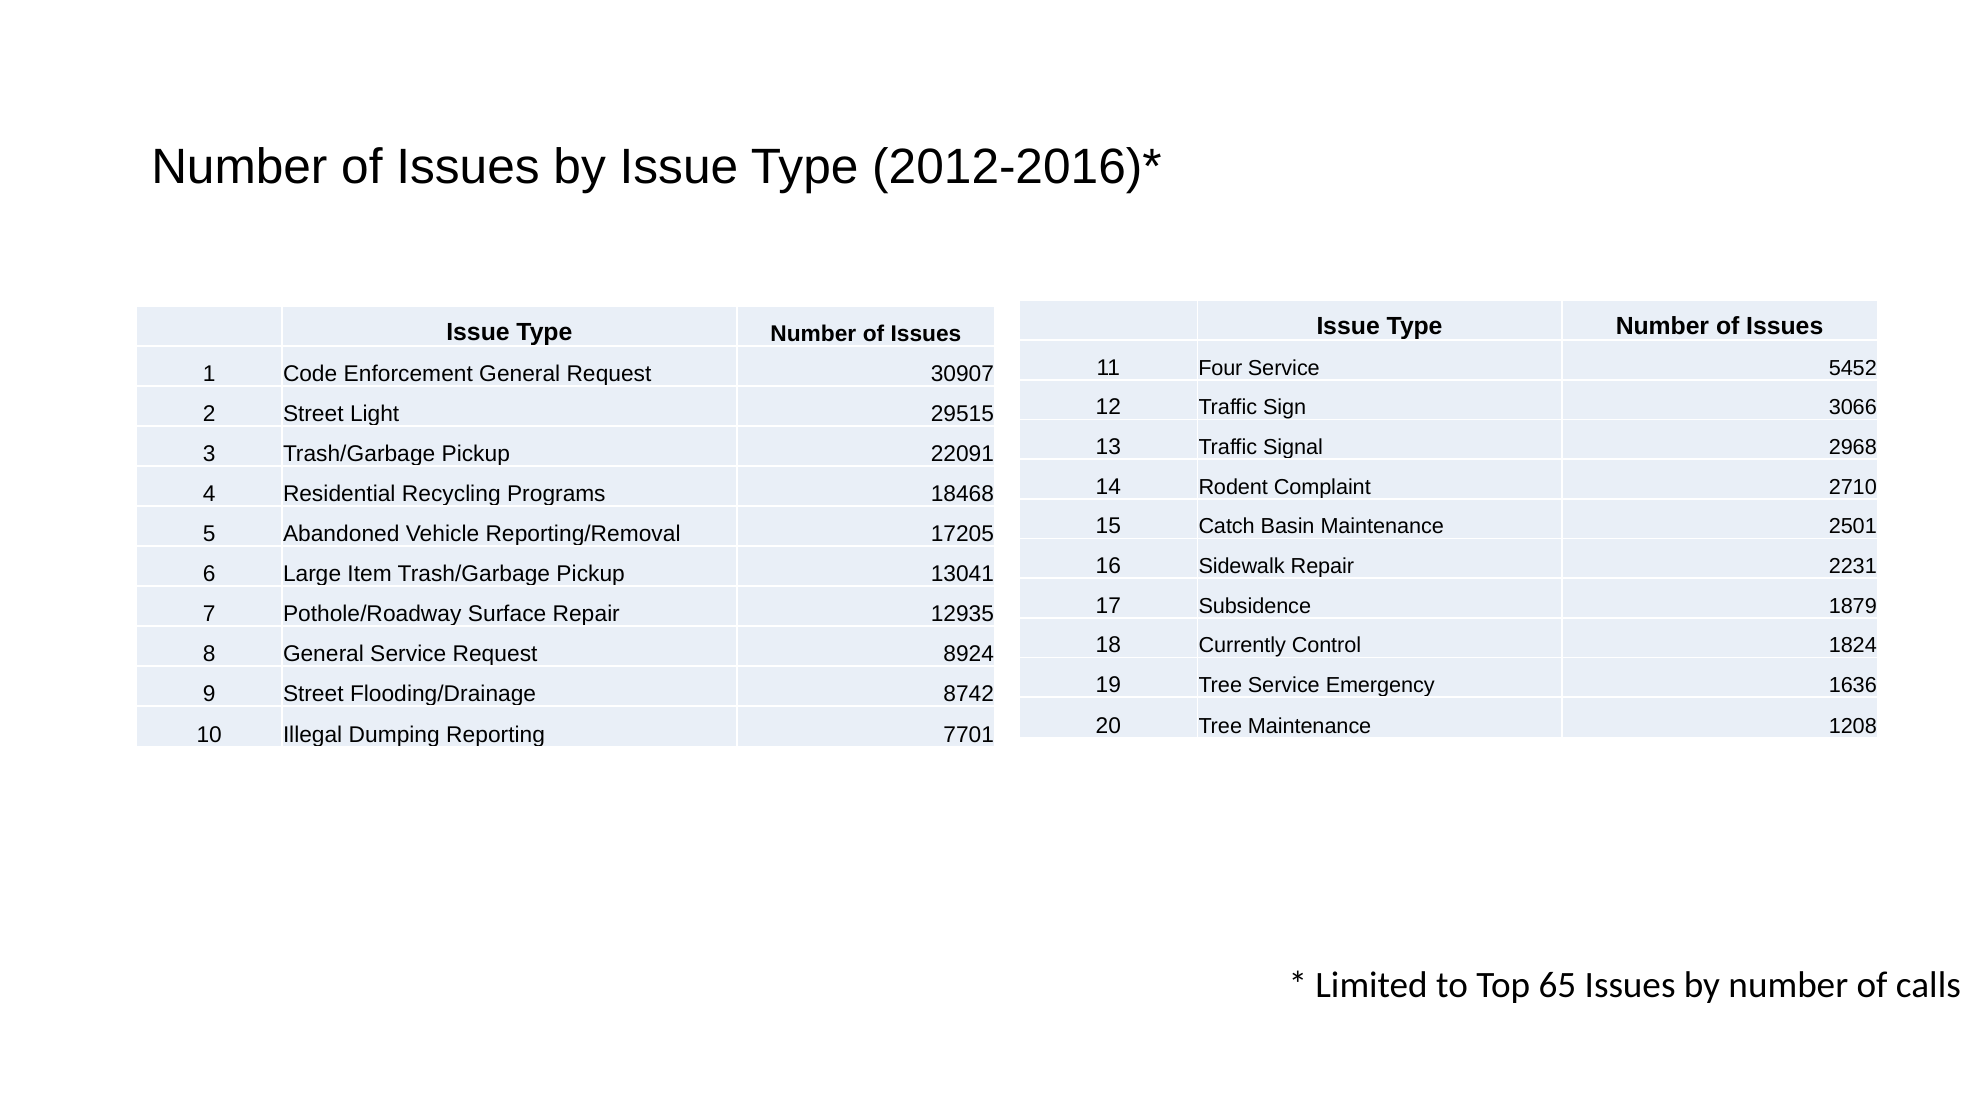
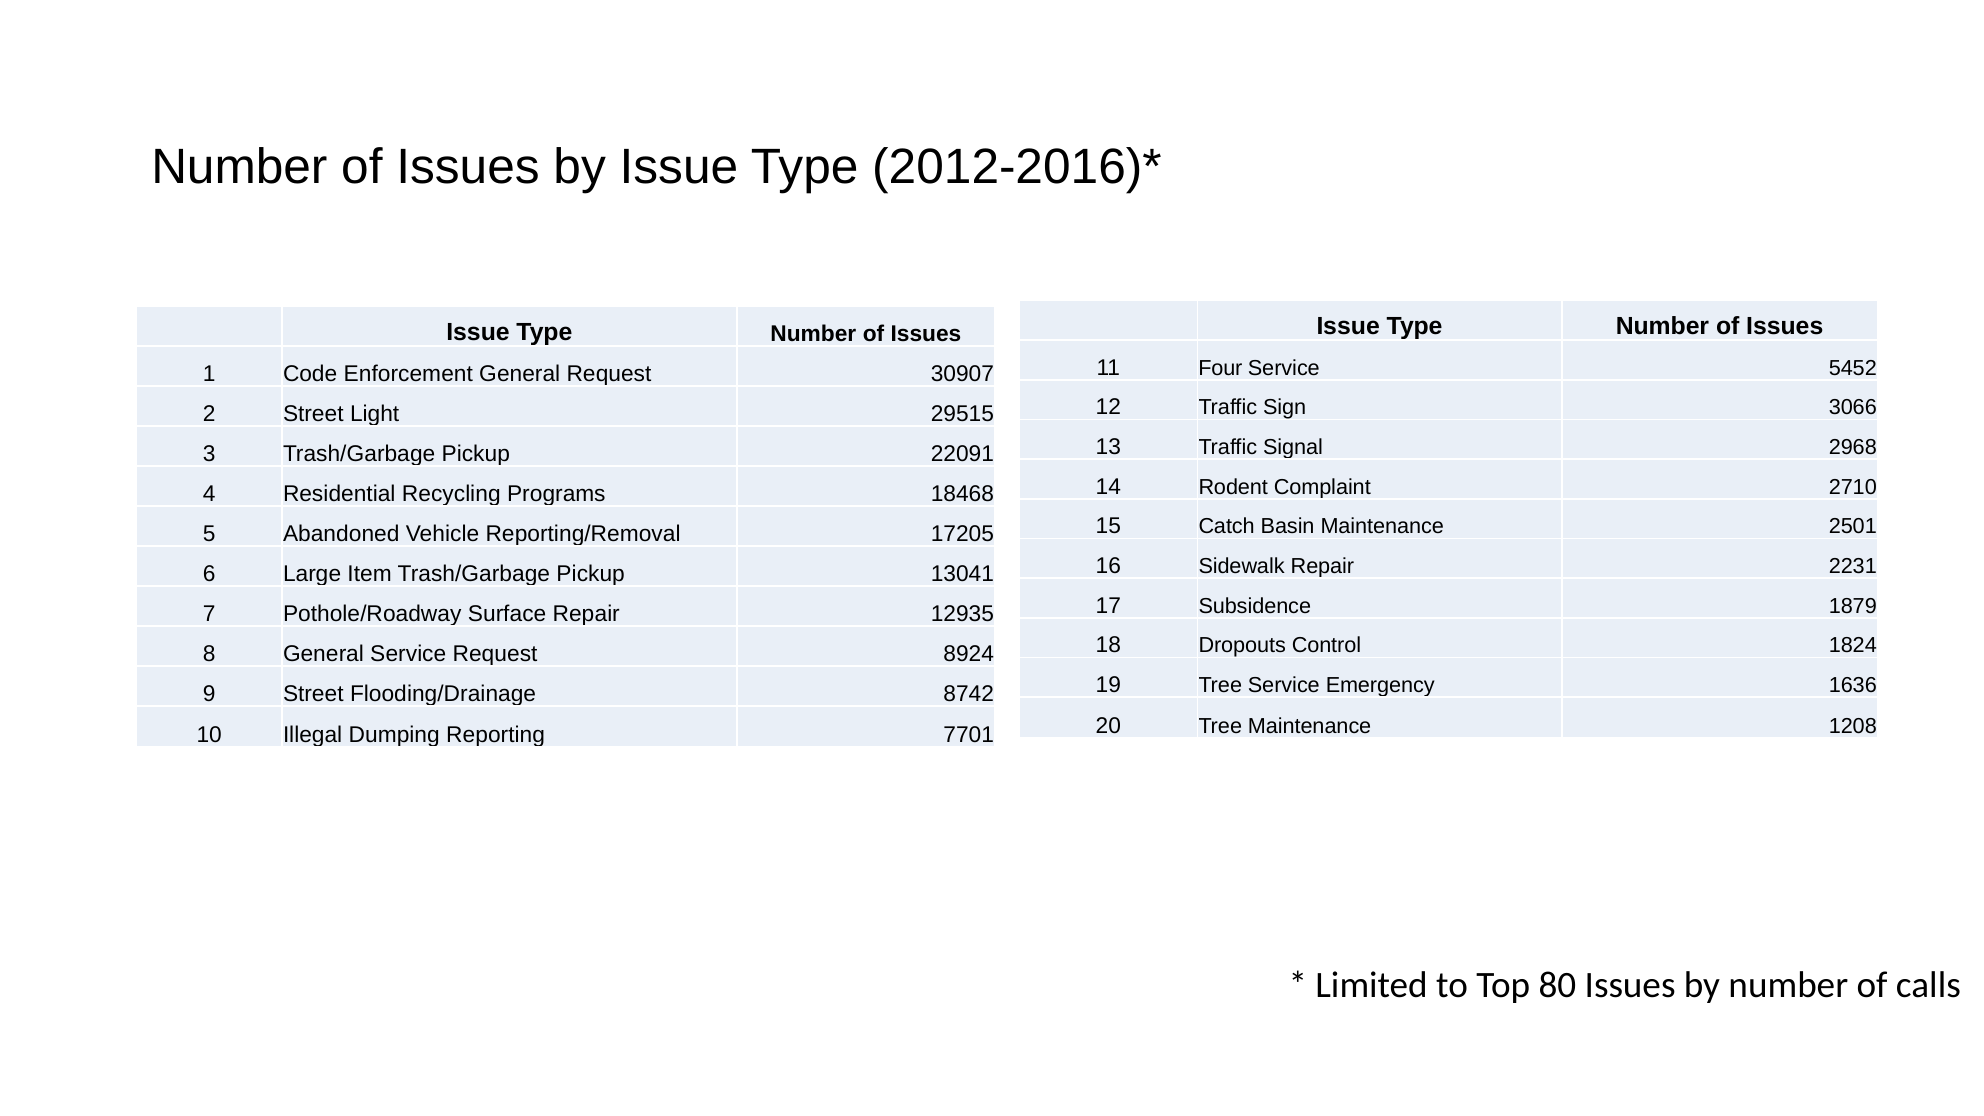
Currently: Currently -> Dropouts (1242, 646)
65: 65 -> 80 (1557, 985)
